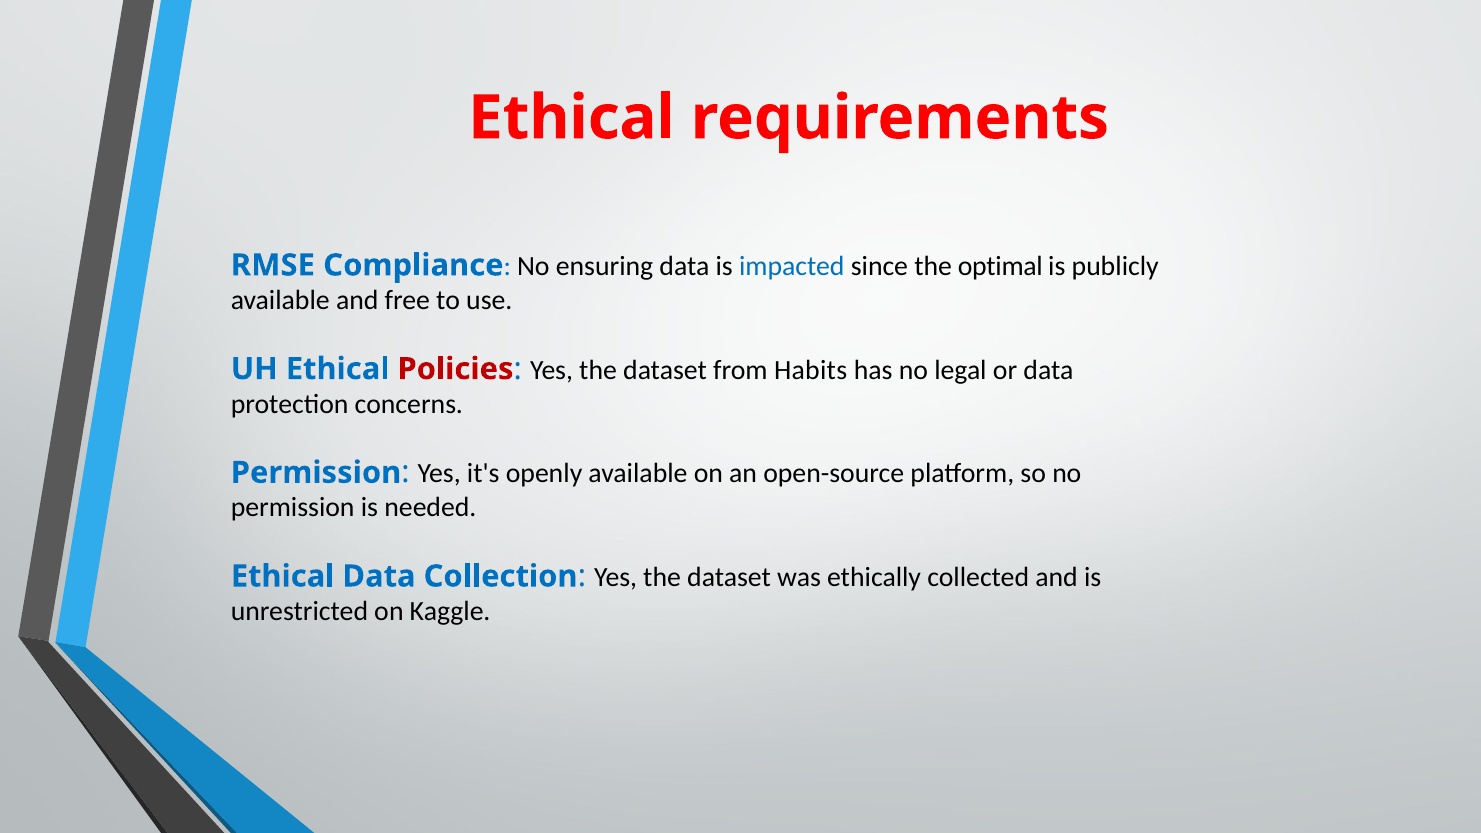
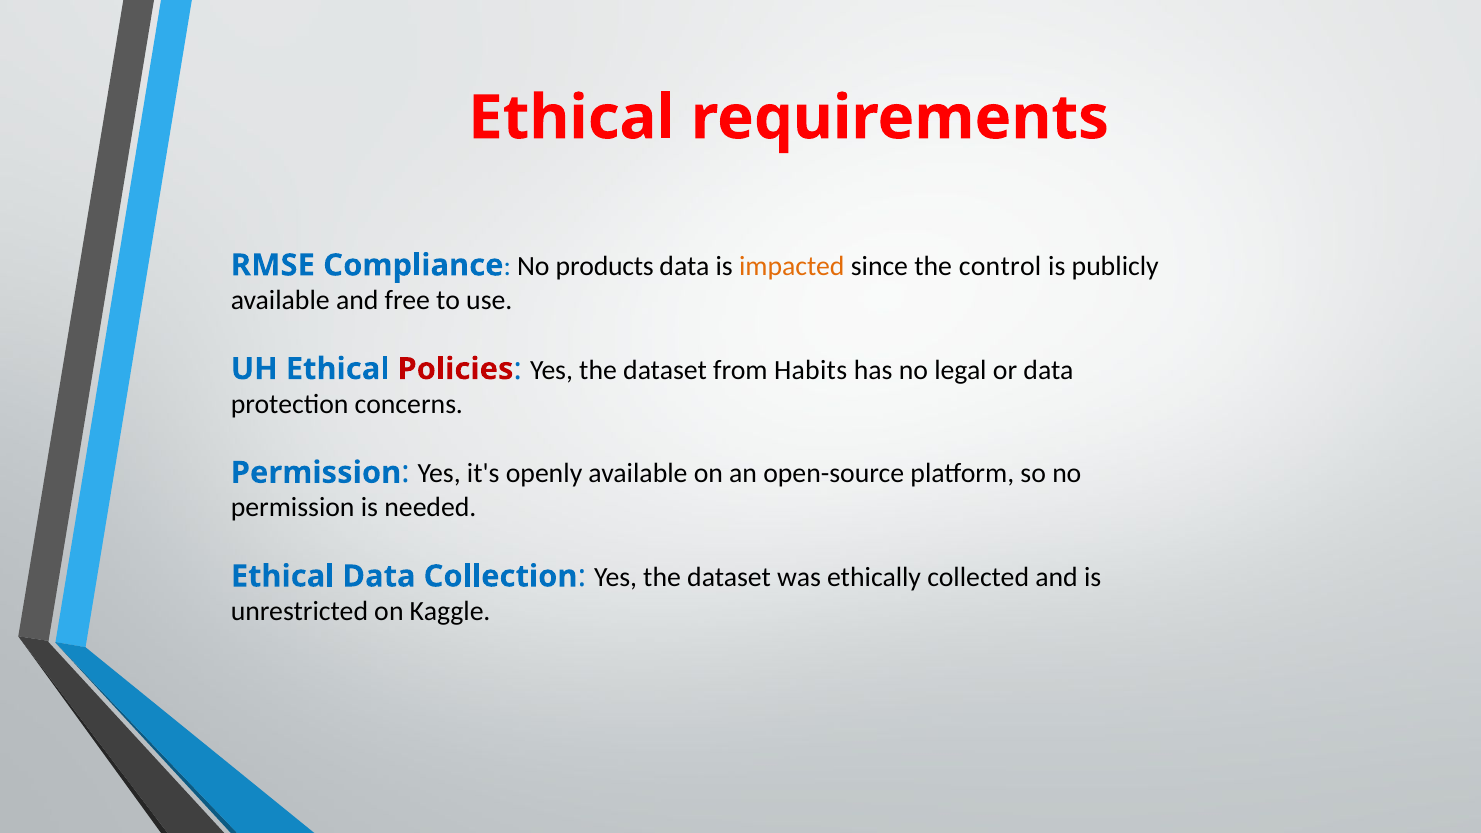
ensuring: ensuring -> products (605, 266)
impacted colour: blue -> orange (792, 266)
optimal: optimal -> control (1000, 266)
